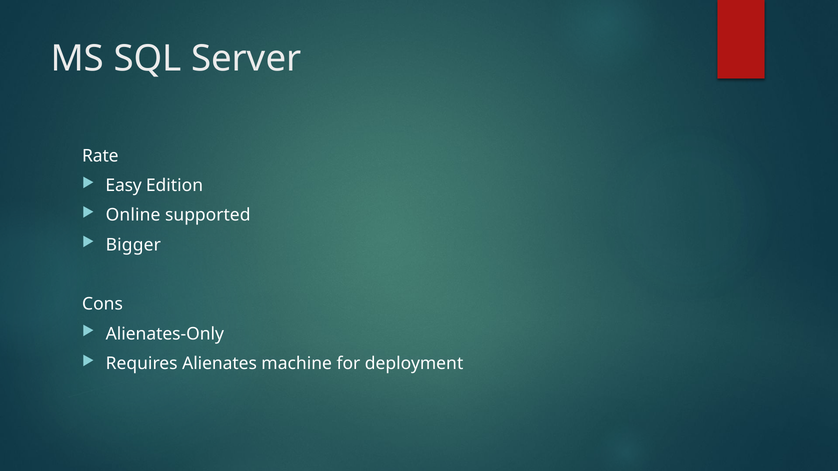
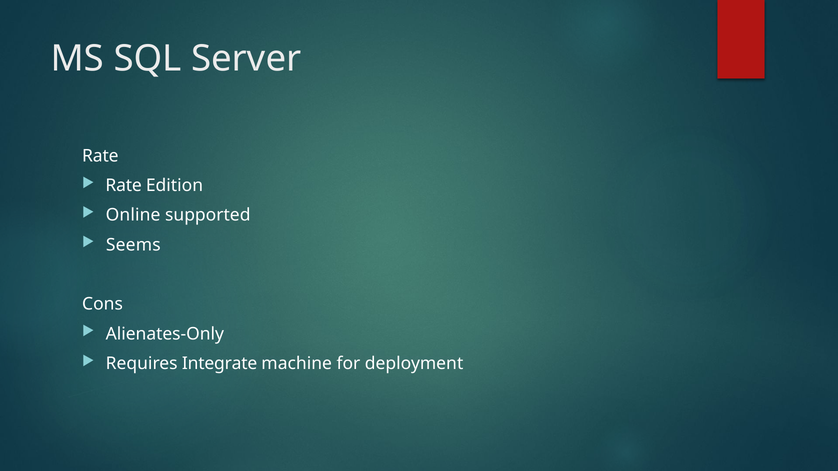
Easy: Easy -> Rate (124, 186)
Bigger: Bigger -> Seems (133, 245)
Alienates: Alienates -> Integrate (220, 364)
